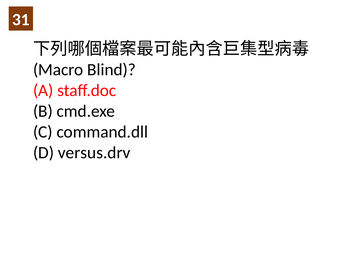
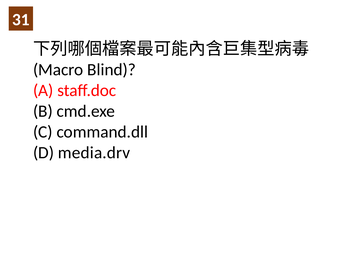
versus.drv: versus.drv -> media.drv (94, 152)
